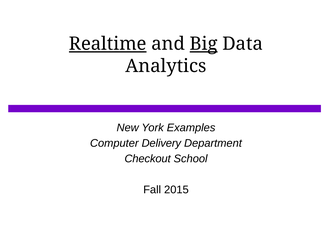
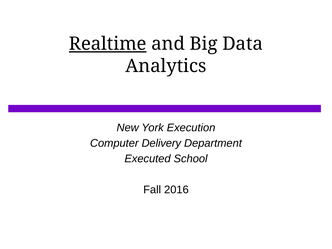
Big underline: present -> none (204, 44)
Examples: Examples -> Execution (191, 128)
Checkout: Checkout -> Executed (148, 159)
2015: 2015 -> 2016 (176, 190)
